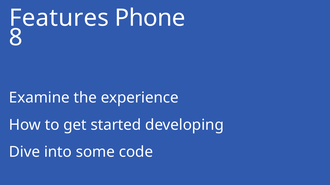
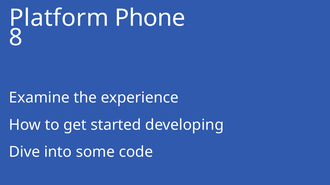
Features: Features -> Platform (59, 18)
